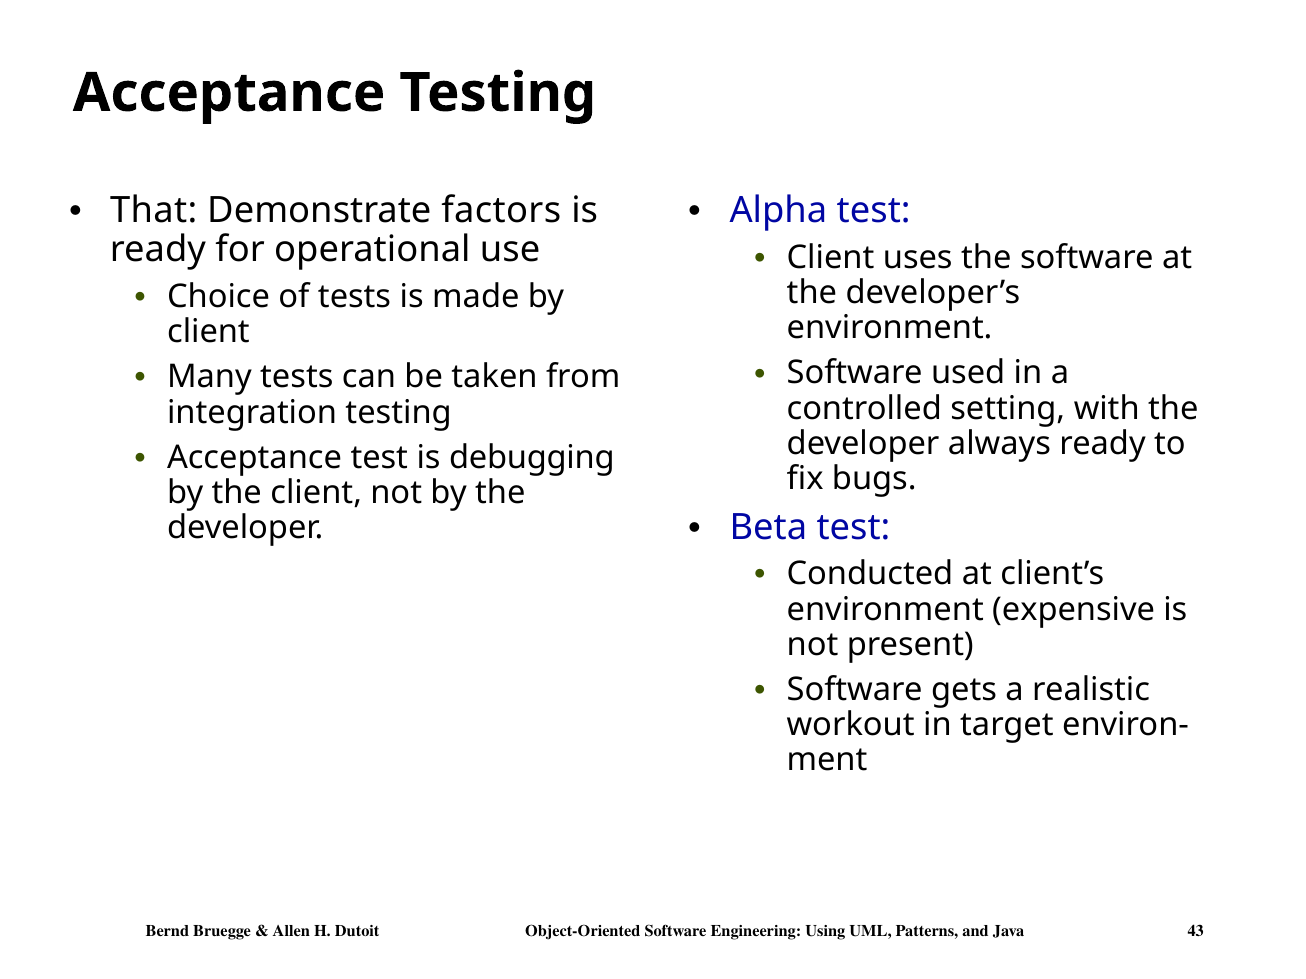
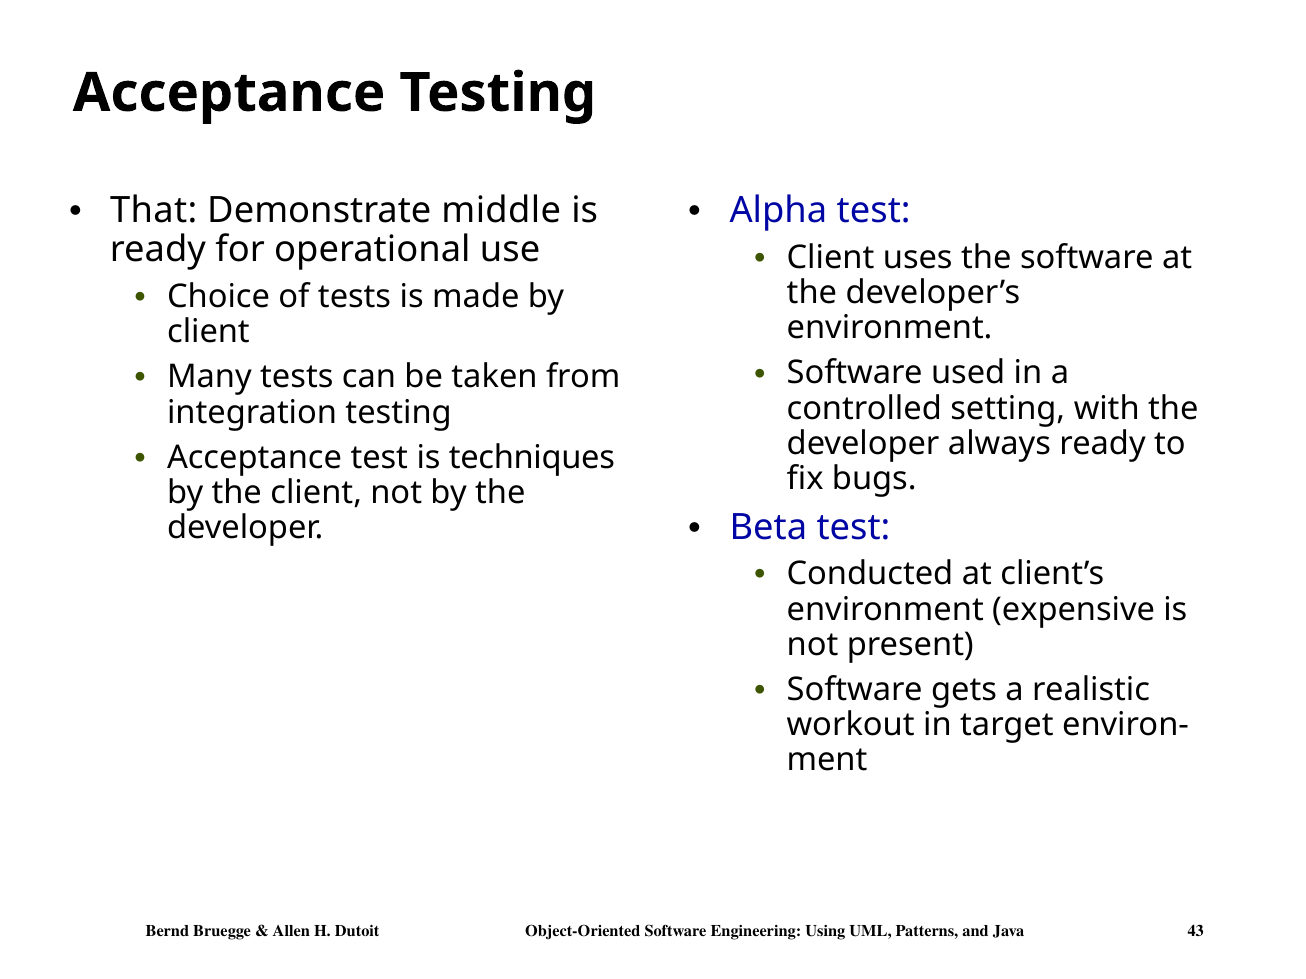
factors: factors -> middle (501, 211)
debugging: debugging -> techniques (532, 458)
